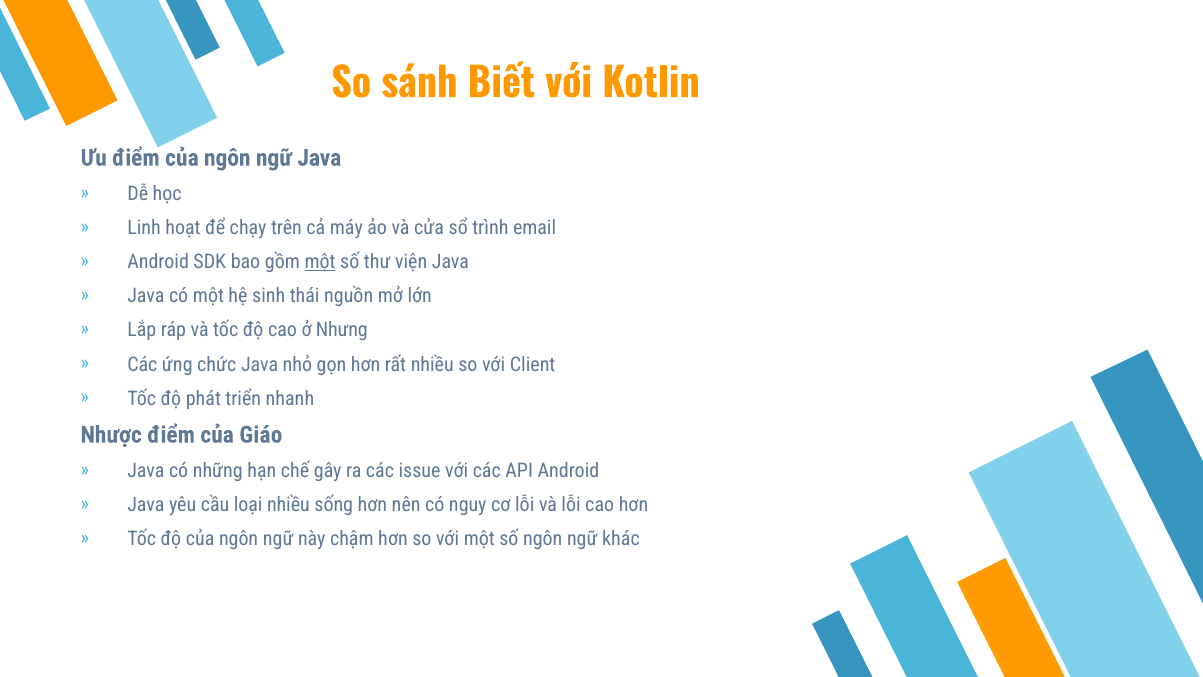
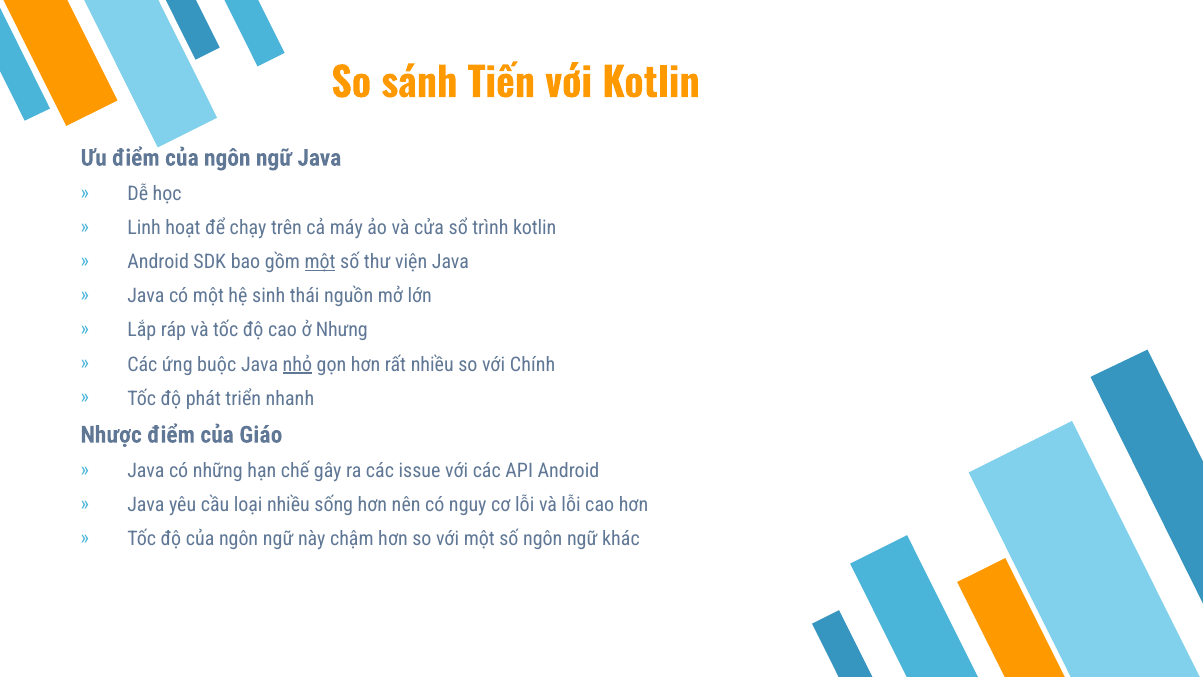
Biết: Biết -> Tiến (501, 84)
trình email: email -> kotlin (535, 228)
chức: chức -> buộc (217, 364)
nhỏ underline: none -> present (297, 364)
Client: Client -> Chính (533, 364)
